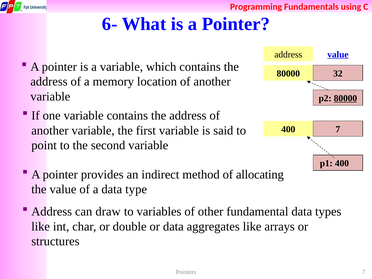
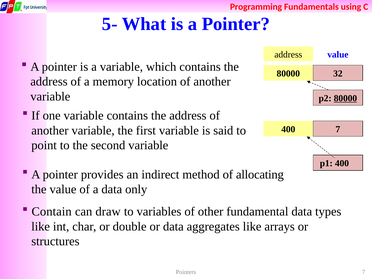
6-: 6- -> 5- (110, 24)
value underline: present -> none (338, 55)
type: type -> only (136, 189)
Address: Address -> Contain (52, 212)
